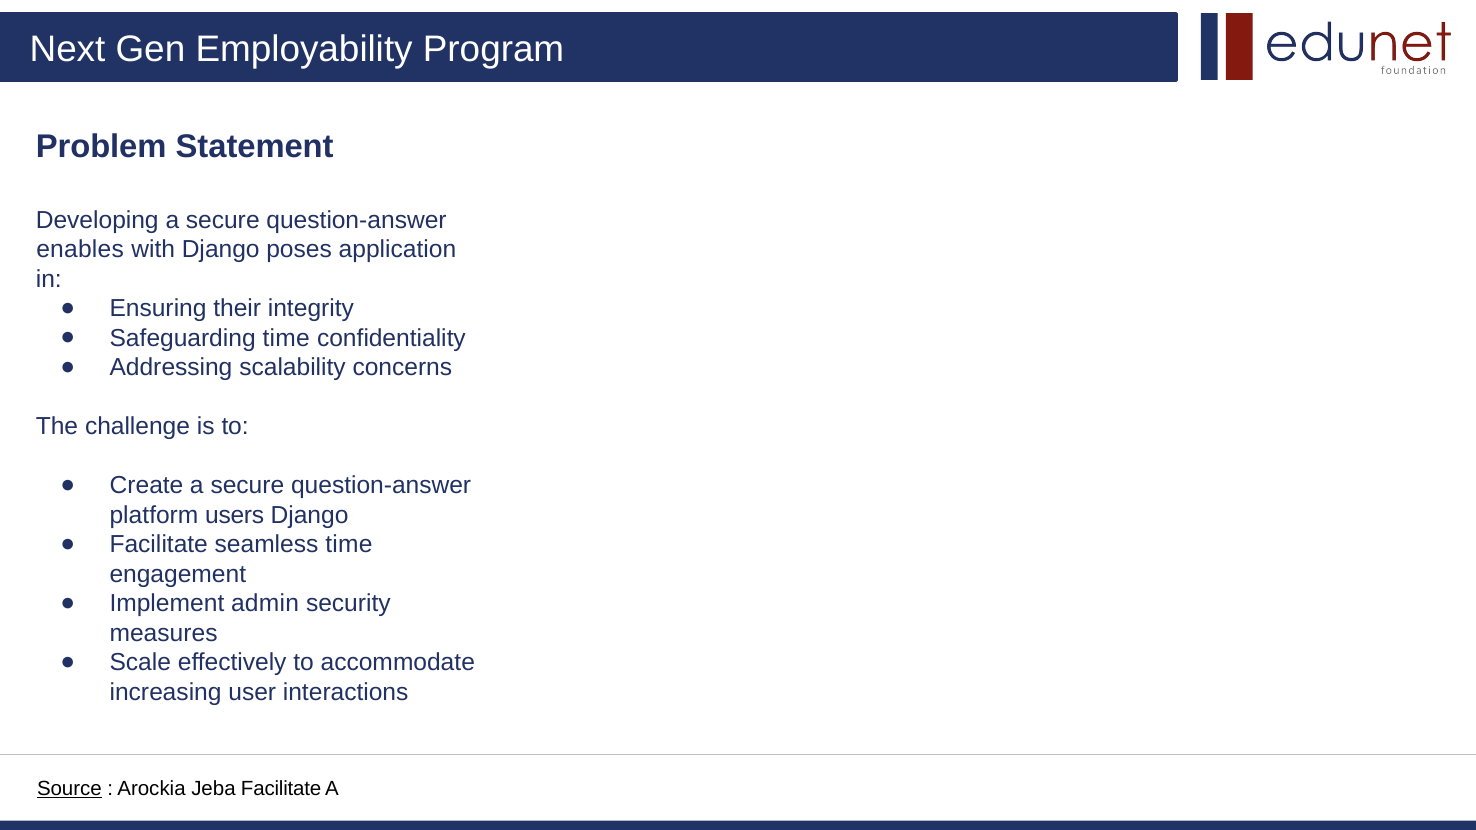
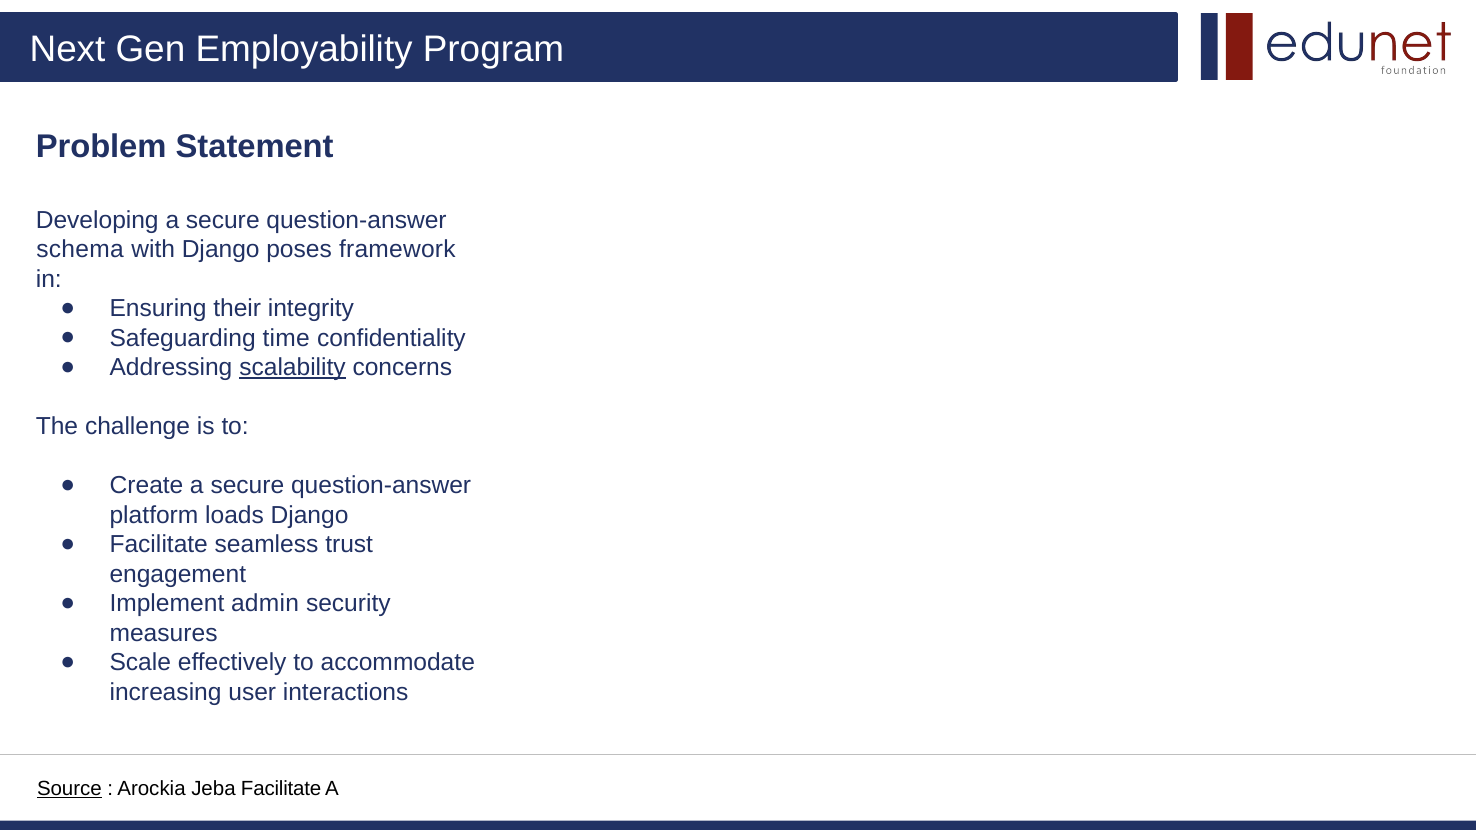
enables: enables -> schema (80, 250)
application: application -> framework (397, 250)
scalability underline: none -> present (293, 368)
users: users -> loads (235, 515)
seamless time: time -> trust (349, 545)
